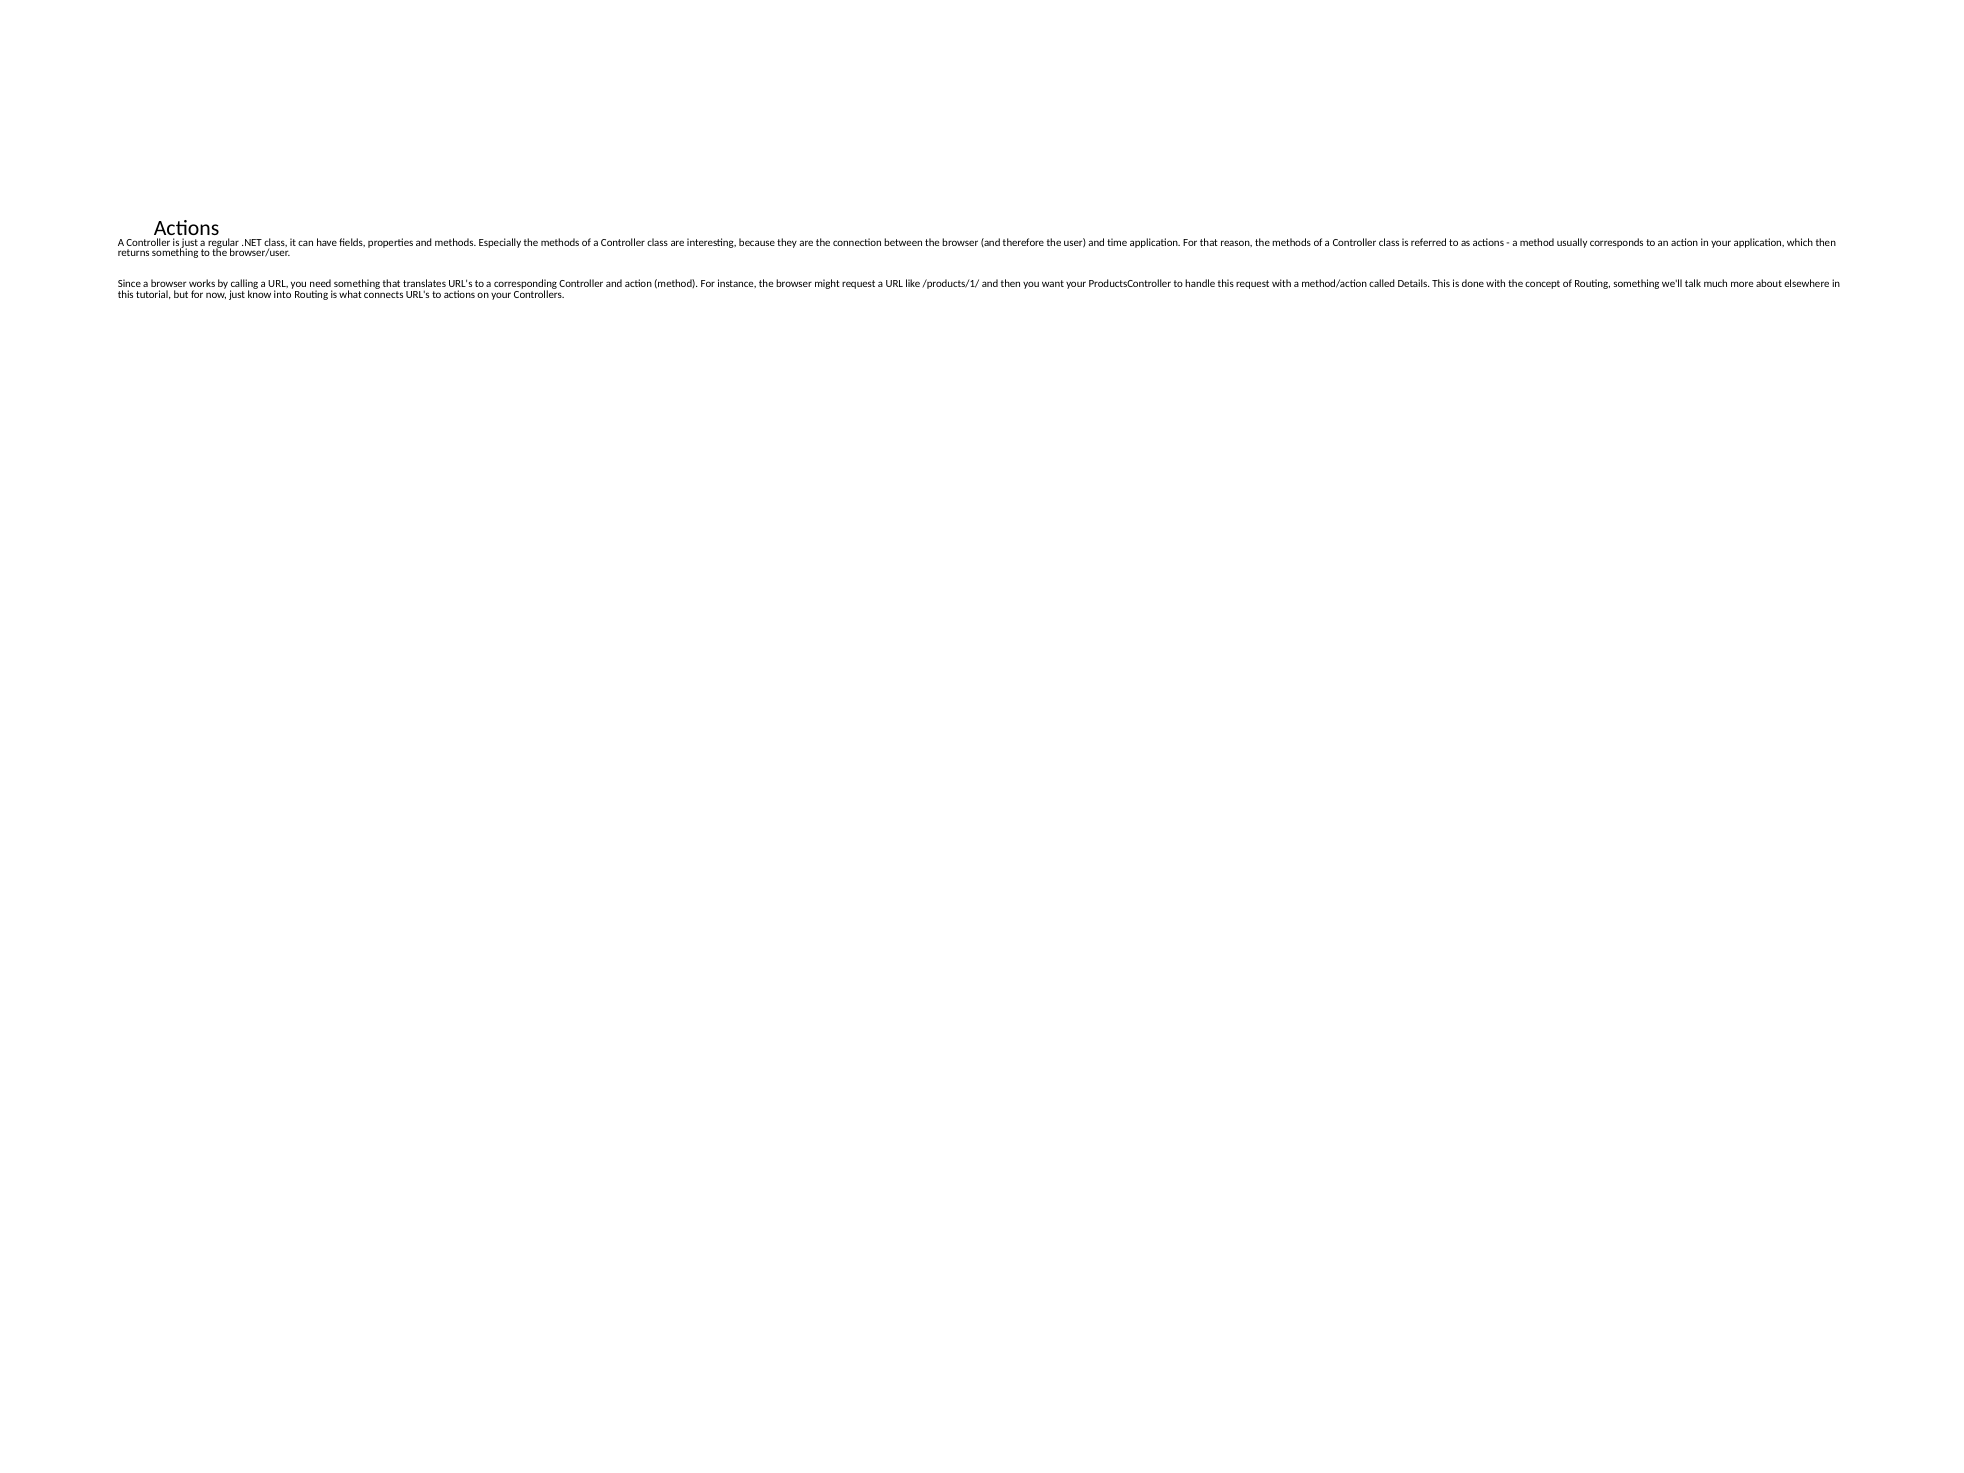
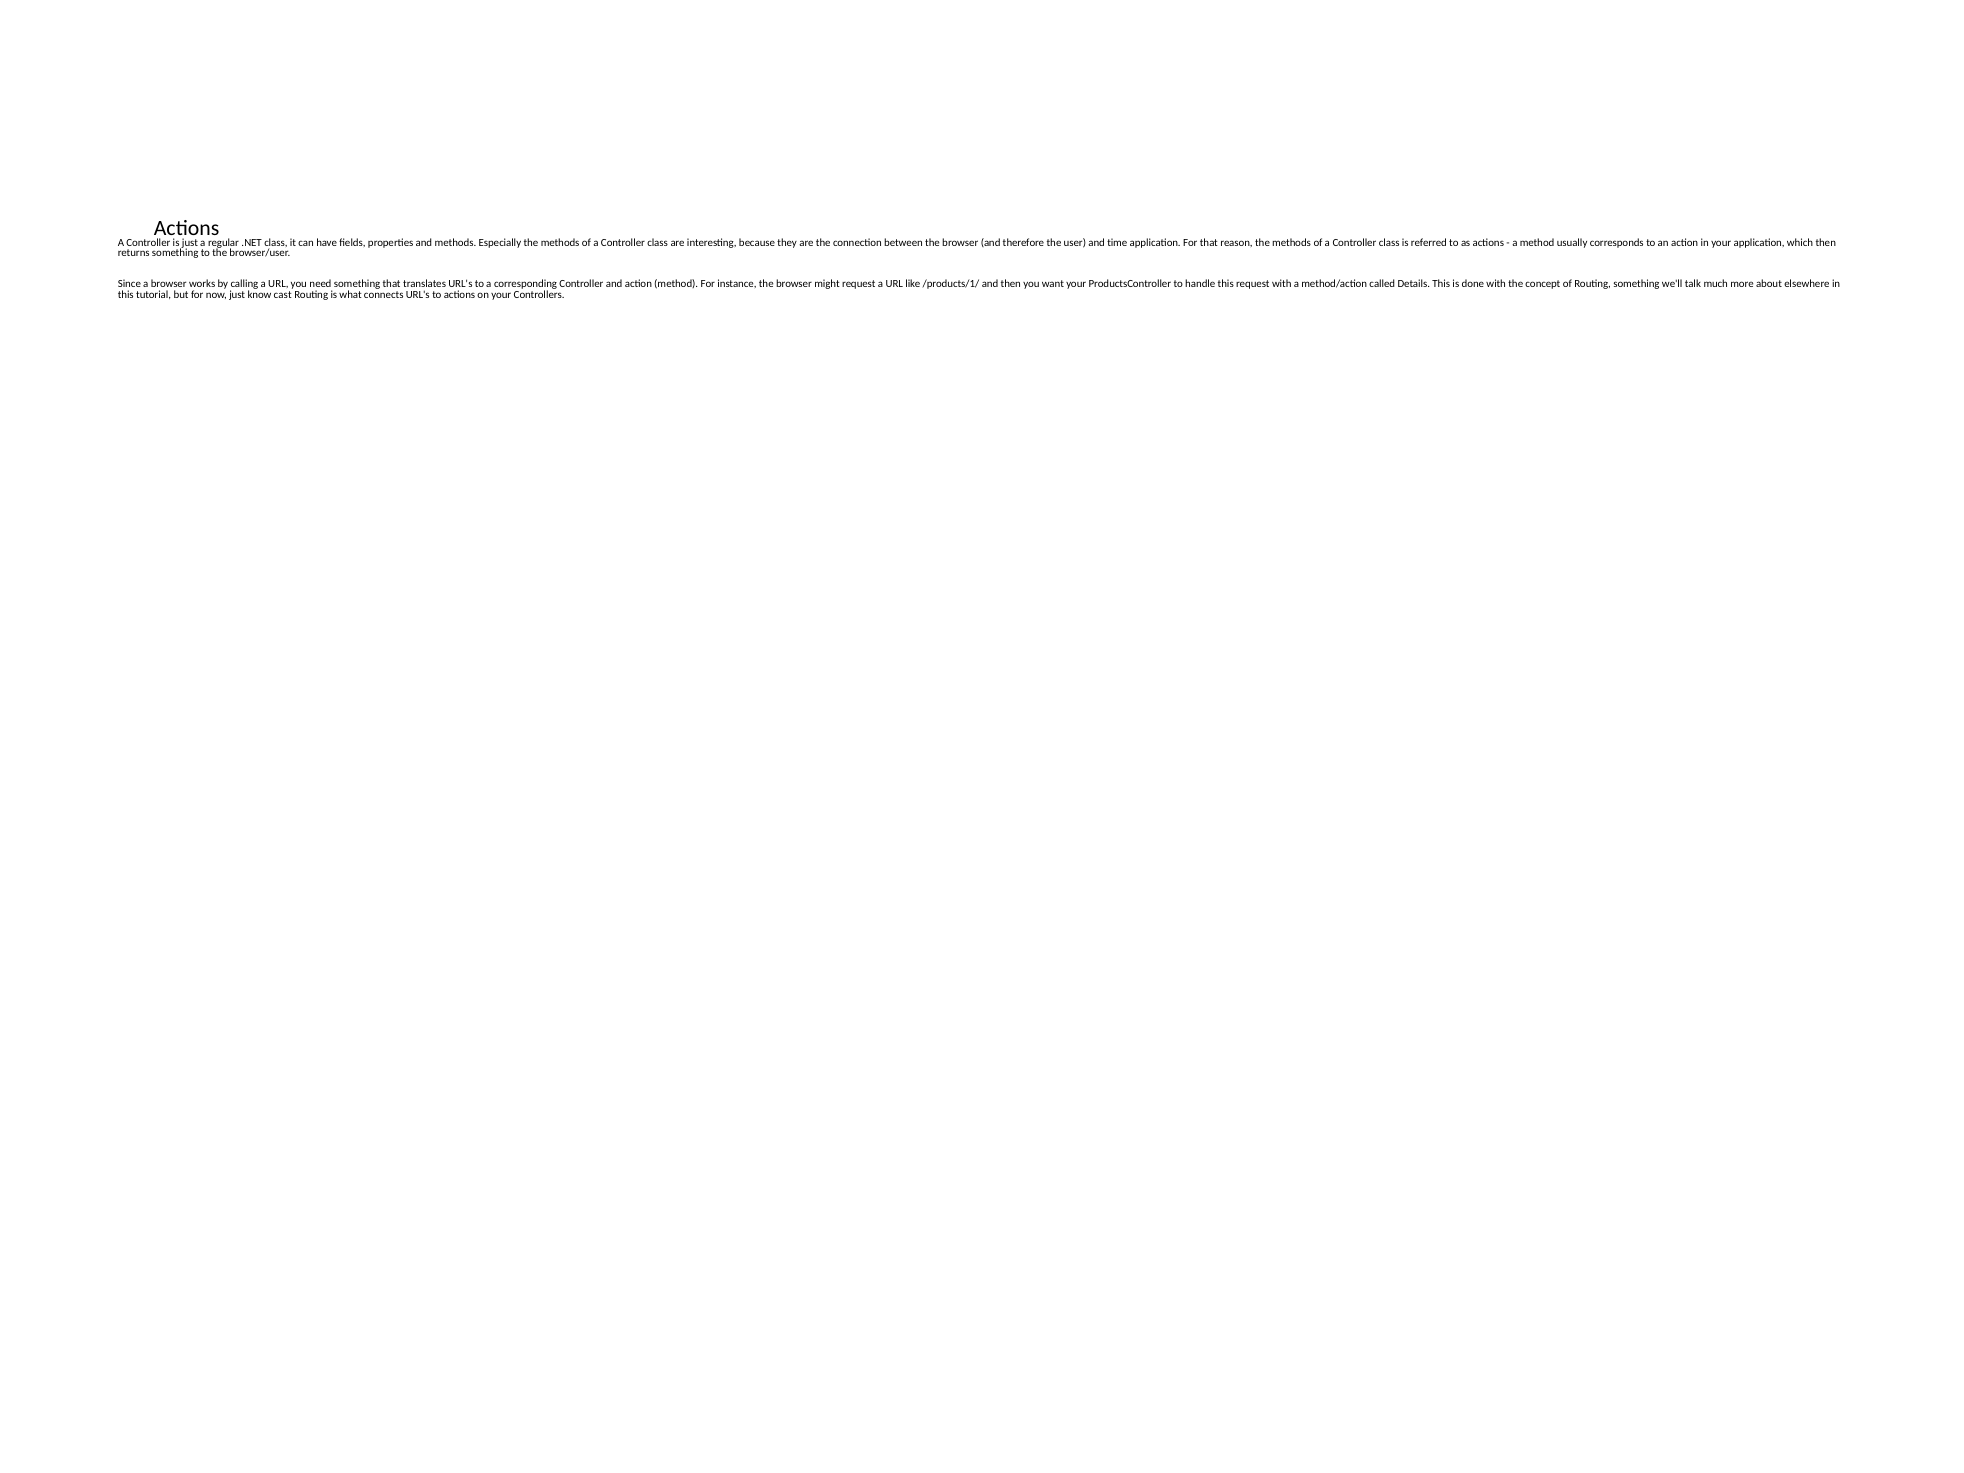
into: into -> cast (283, 295)
